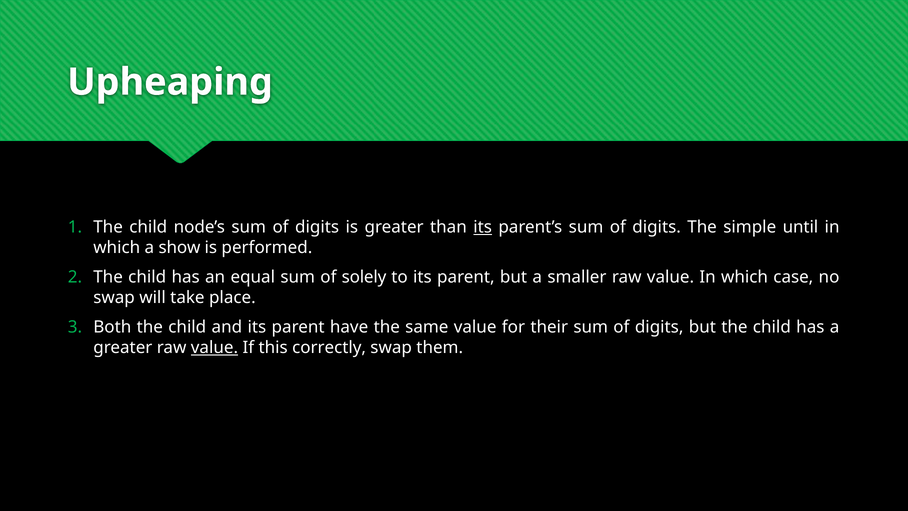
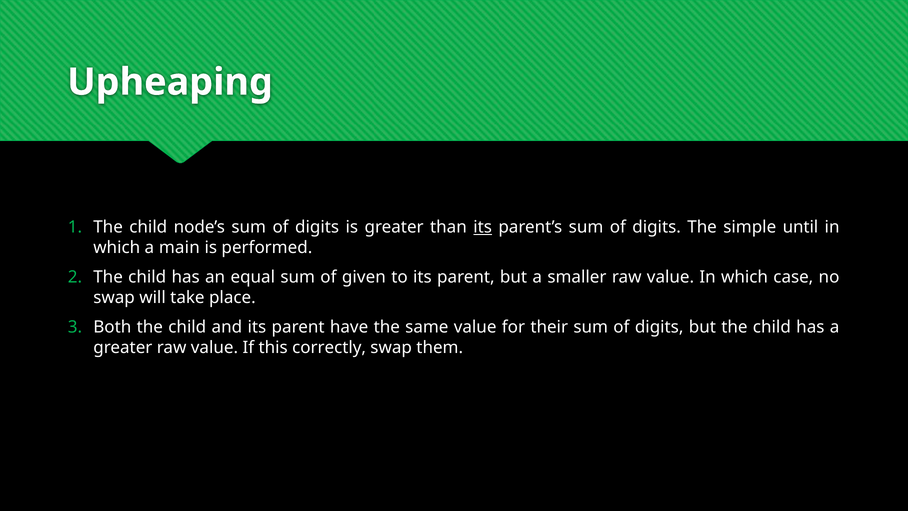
show: show -> main (179, 248)
solely: solely -> given (364, 277)
value underline: present -> none (214, 347)
